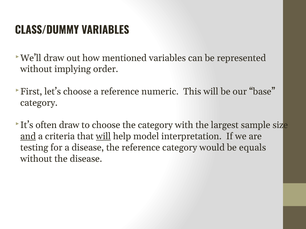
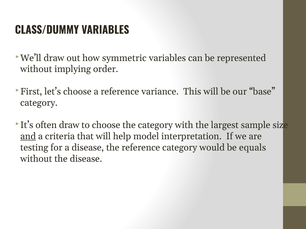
mentioned: mentioned -> symmetric (124, 58)
numeric: numeric -> variance (160, 92)
will underline: present -> none (103, 137)
